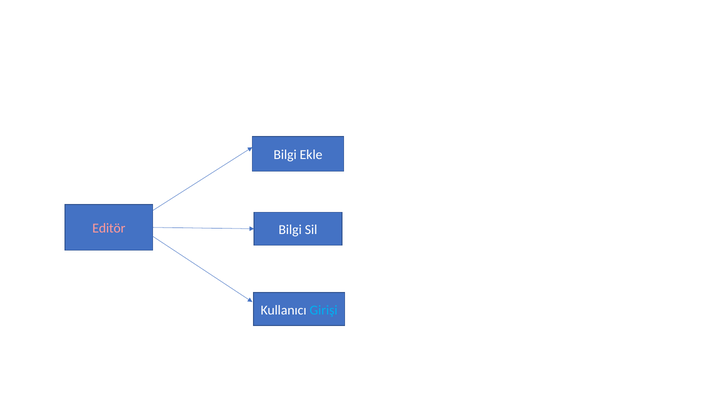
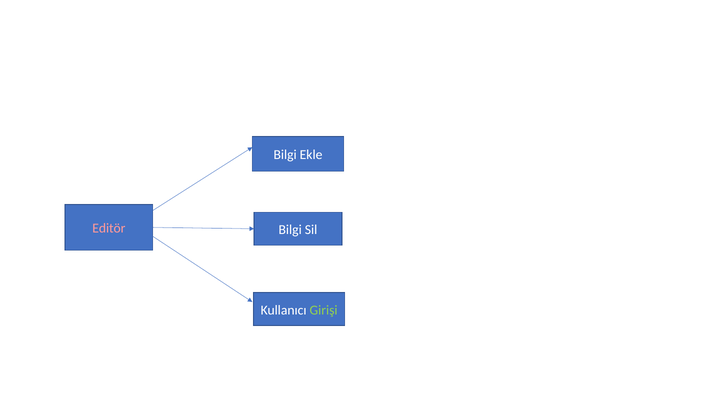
Girişi colour: light blue -> light green (324, 310)
